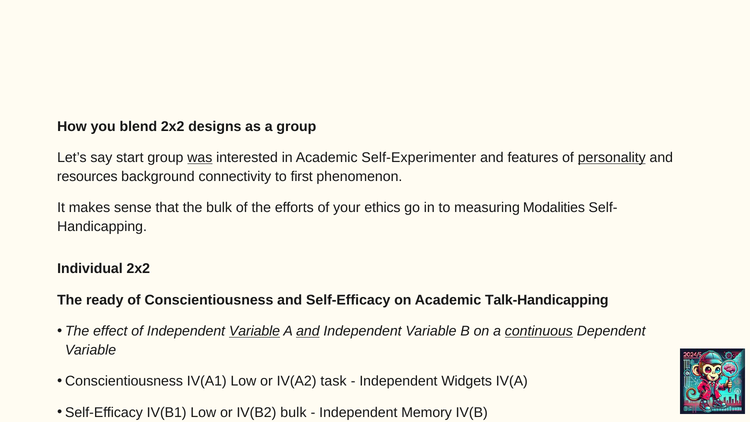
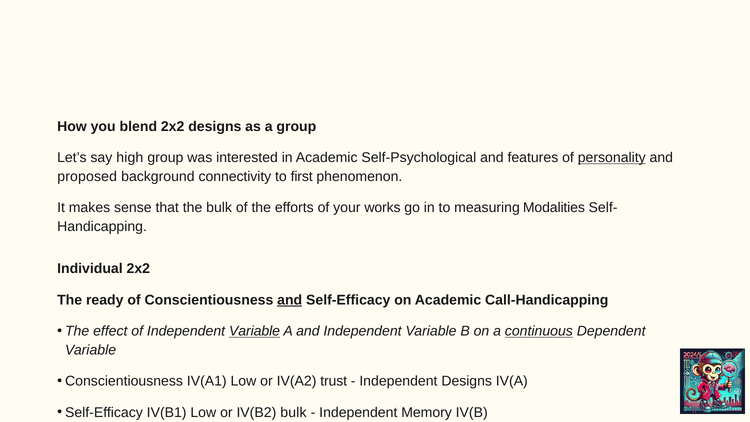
say start: start -> high (130, 158)
was underline: present -> none (200, 158)
Self-Experimenter: Self-Experimenter -> Self-Psychological (419, 158)
resources: resources -> proposed (87, 176)
your ethics: ethics -> works (382, 208)
and underline: none -> present (290, 300)
Talk-Handicapping: Talk-Handicapping -> Call-Handicapping (547, 300)
and underline: present -> none (308, 331)
IV(A2 task: task -> trust (334, 381)
Independent Widgets: Widgets -> Designs (467, 381)
